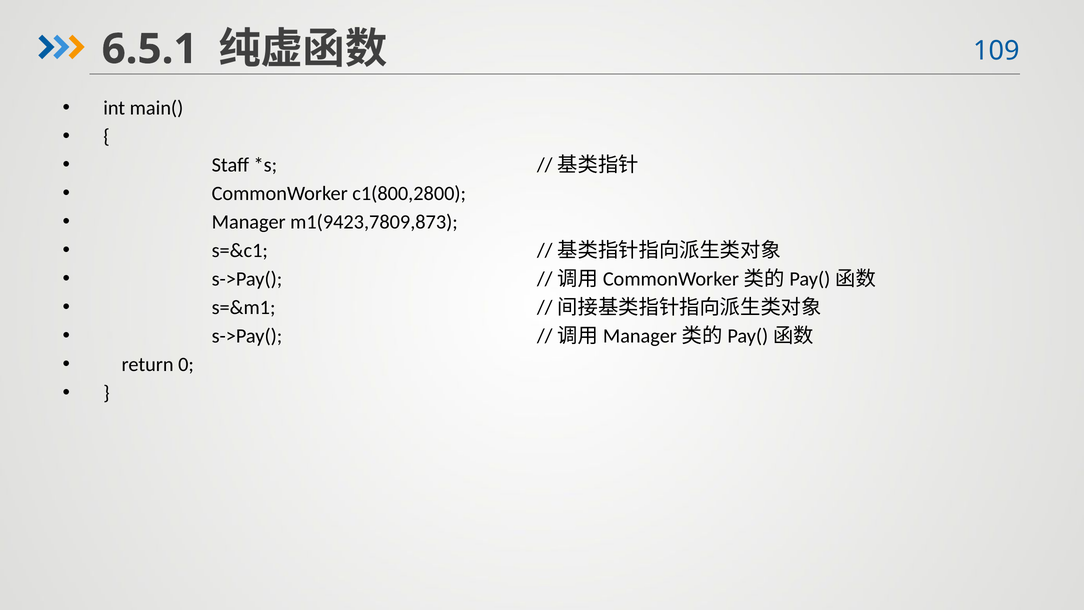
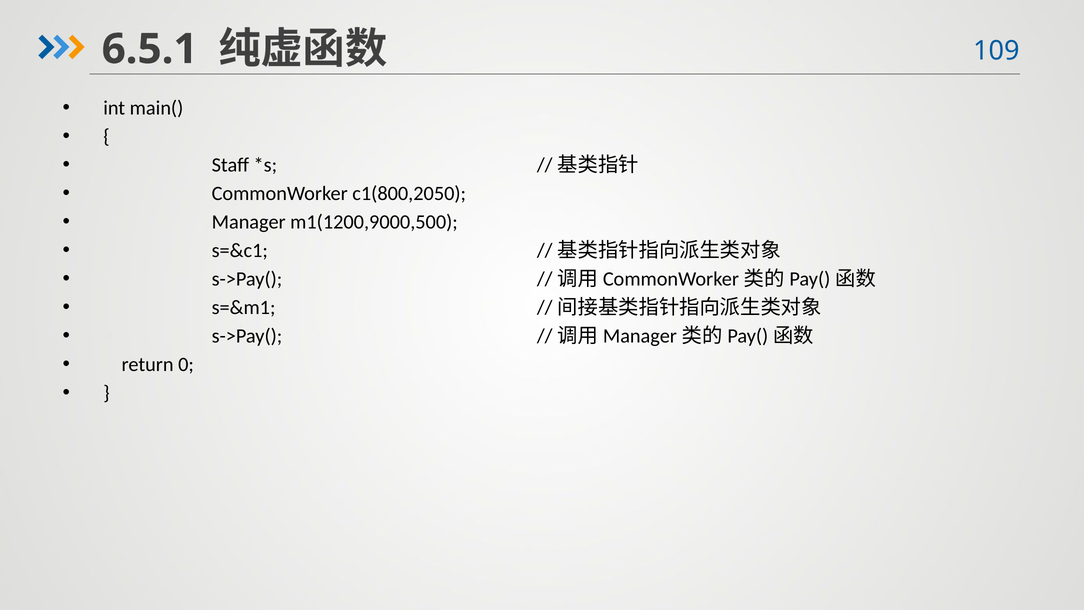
c1(800,2800: c1(800,2800 -> c1(800,2050 (409, 194)
m1(9423,7809,873: m1(9423,7809,873 -> m1(1200,9000,500 (374, 222)
